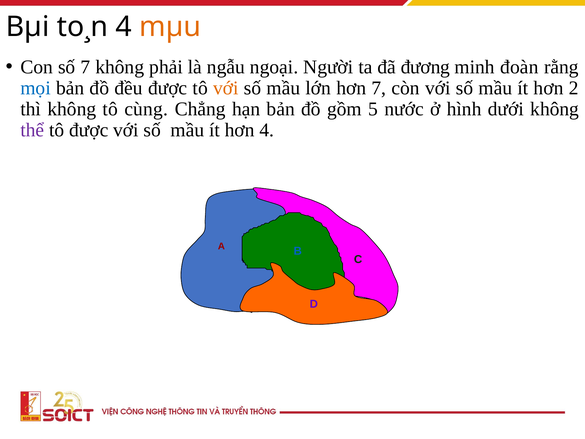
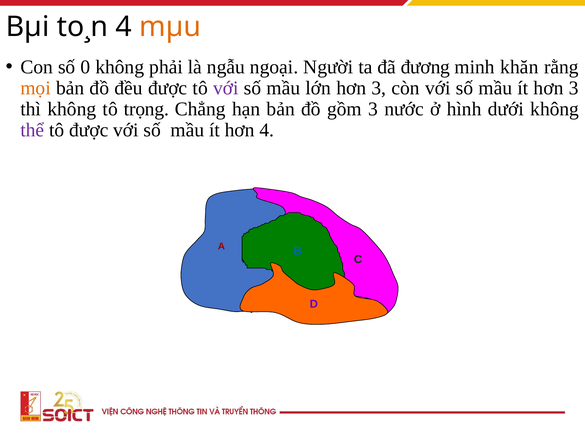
số 7: 7 -> 0 (85, 67)
đoàn: đoàn -> khăn (519, 67)
mọi colour: blue -> orange (36, 88)
với colour: orange -> purple (226, 88)
lớn hơn 7: 7 -> 3 (379, 88)
ít hơn 2: 2 -> 3 (574, 88)
cùng: cùng -> trọng (146, 109)
gồm 5: 5 -> 3 (373, 109)
